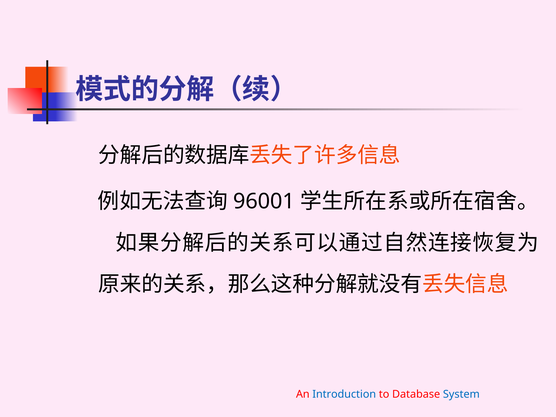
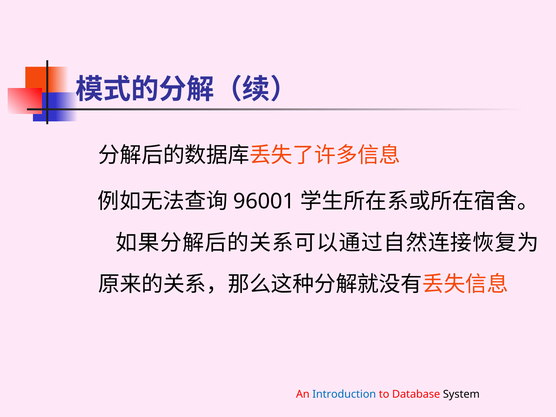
System colour: blue -> black (461, 394)
